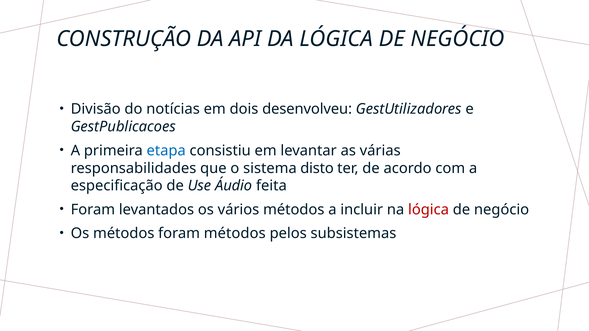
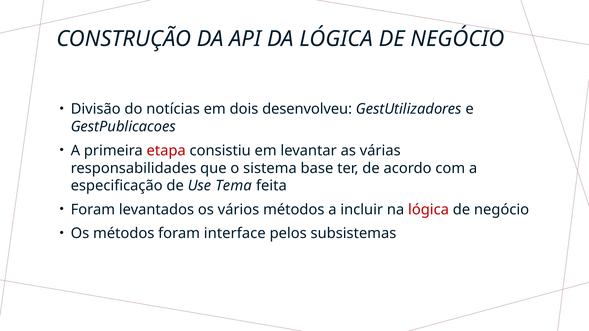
etapa colour: blue -> red (166, 151)
disto: disto -> base (317, 168)
Áudio: Áudio -> Tema (234, 186)
foram métodos: métodos -> interface (235, 234)
